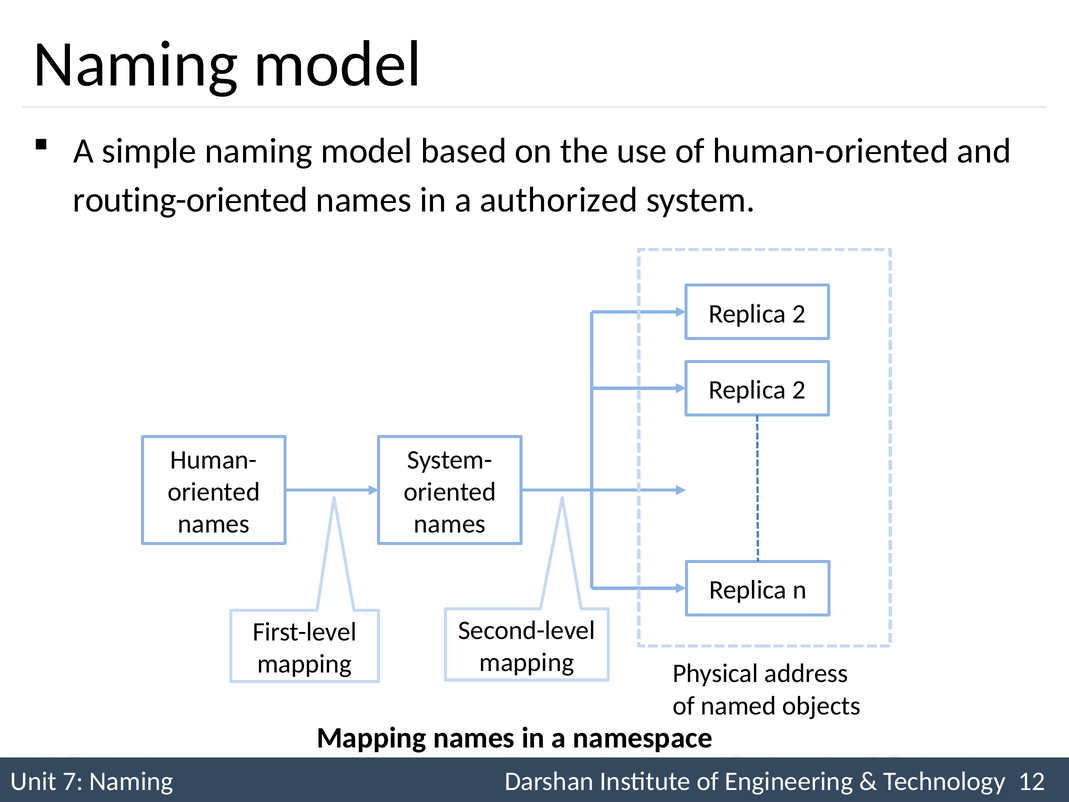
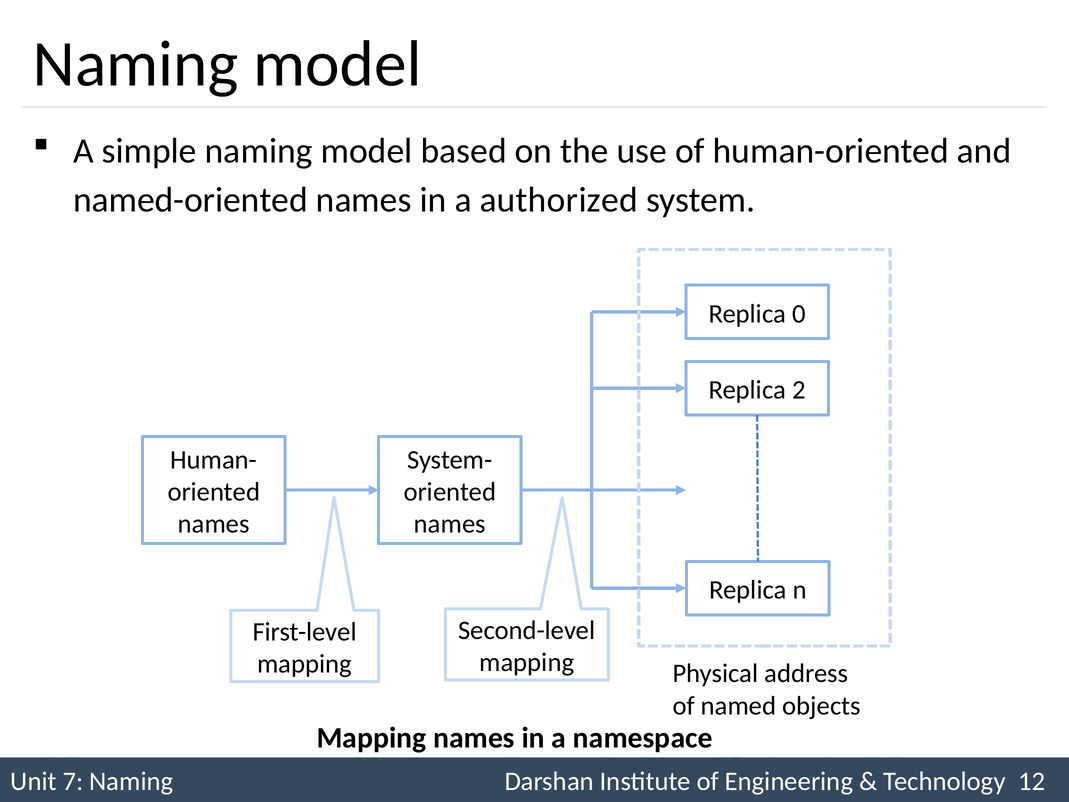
routing-oriented: routing-oriented -> named-oriented (190, 200)
2: 2 -> 0 (799, 314)
